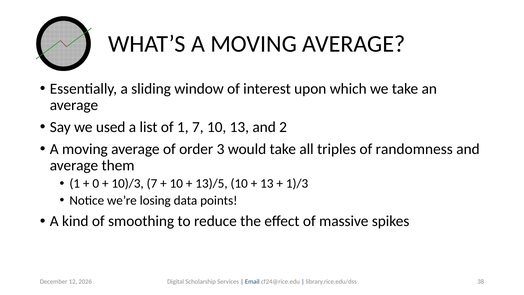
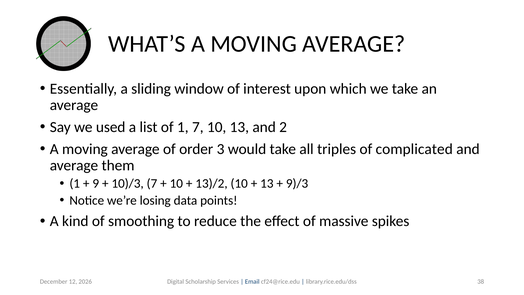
randomness: randomness -> complicated (414, 149)
0: 0 -> 9 (96, 183)
13)/5: 13)/5 -> 13)/2 (211, 183)
1)/3: 1)/3 -> 9)/3 (297, 183)
